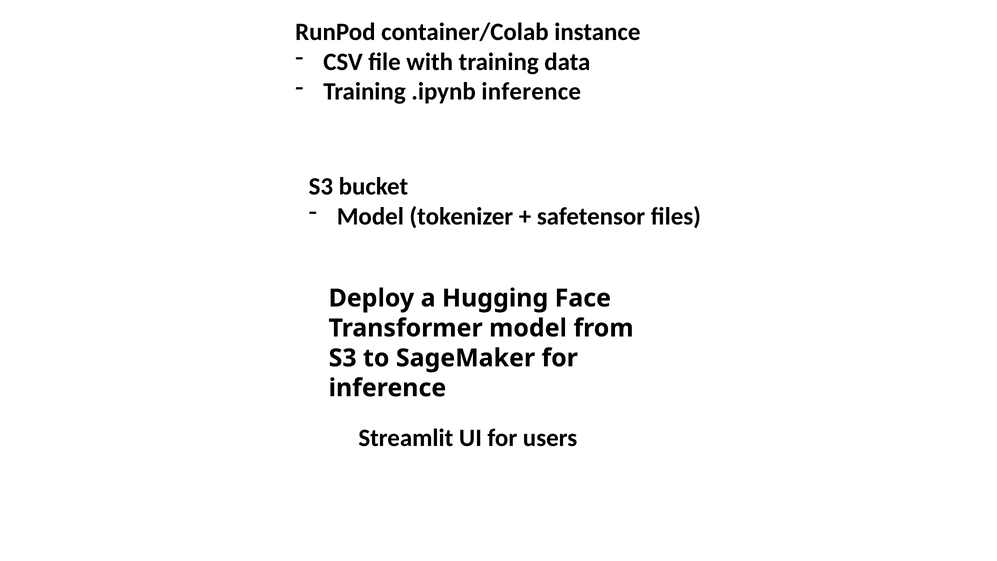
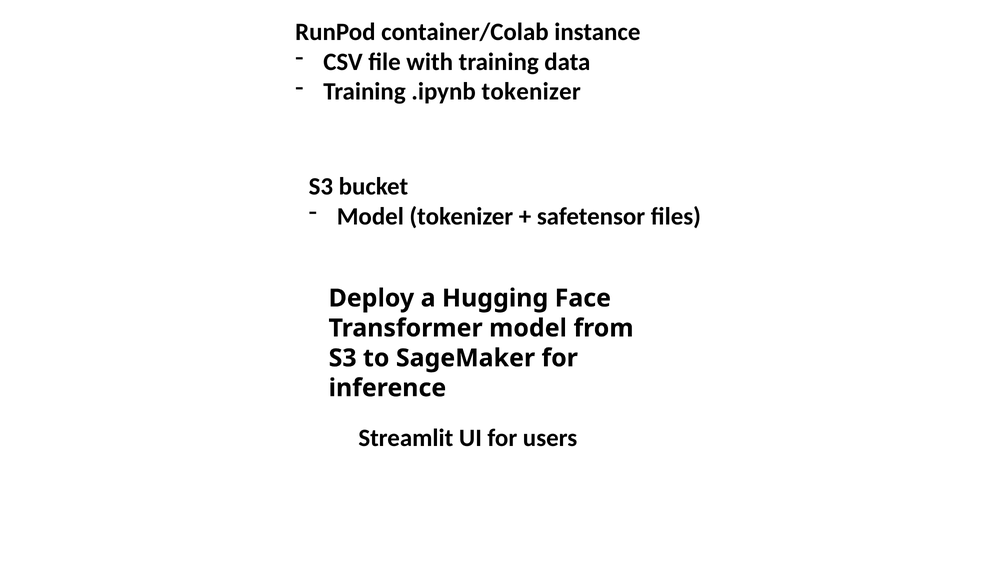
.ipynb inference: inference -> tokenizer (531, 92)
